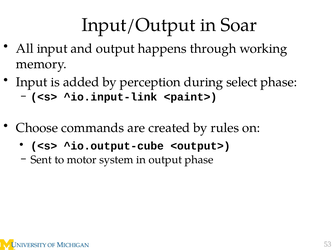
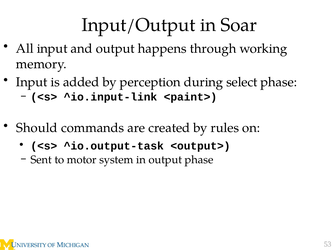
Choose: Choose -> Should (37, 128)
^io.output-cube: ^io.output-cube -> ^io.output-task (114, 146)
